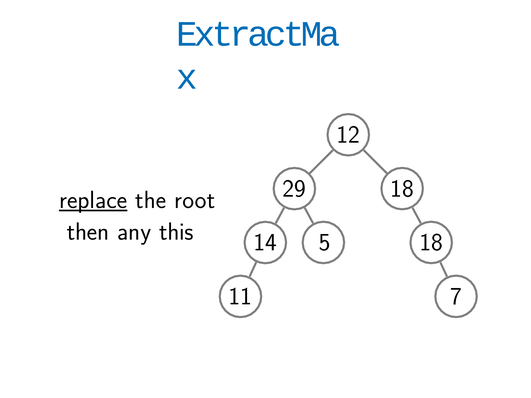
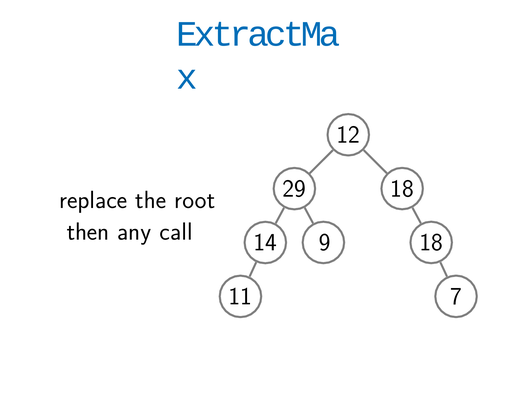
replace underline: present -> none (93, 200)
this: this -> call (176, 232)
5: 5 -> 9 (325, 243)
